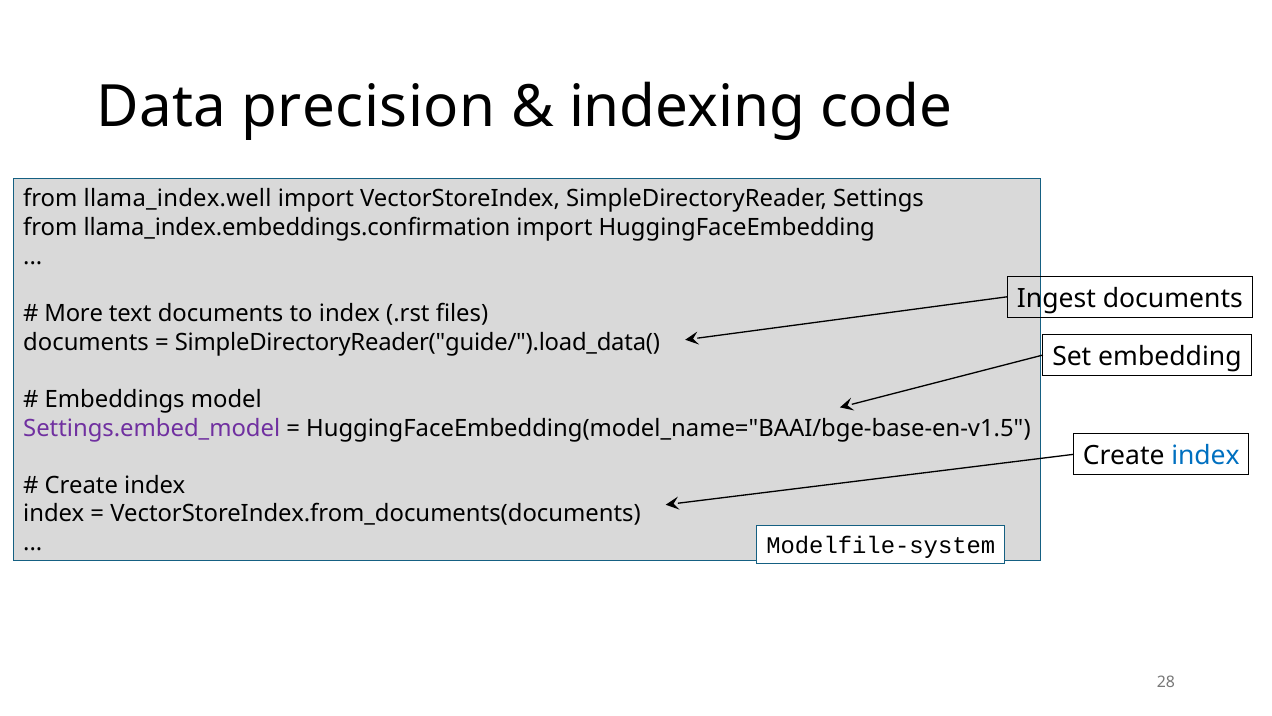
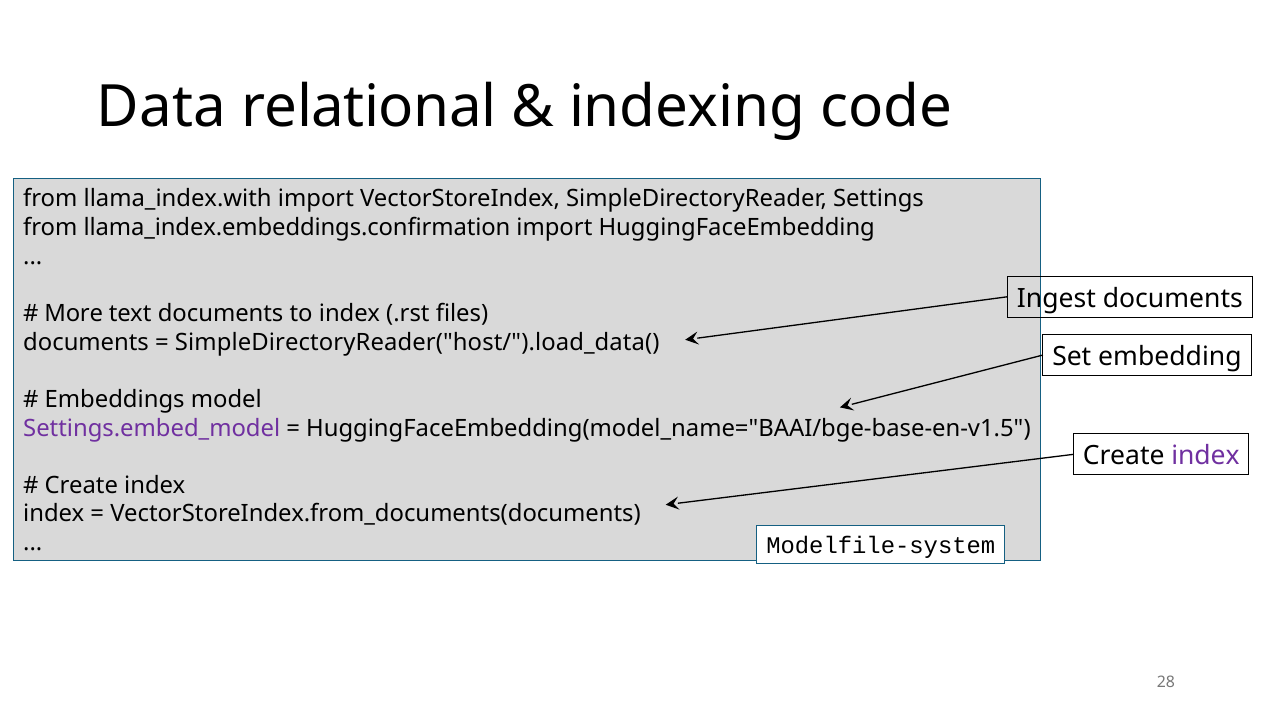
precision: precision -> relational (369, 107)
llama_index.well: llama_index.well -> llama_index.with (178, 199)
SimpleDirectoryReader("guide/").load_data(: SimpleDirectoryReader("guide/").load_data( -> SimpleDirectoryReader("host/").load_data( (417, 342)
index colour: blue -> purple (1205, 456)
